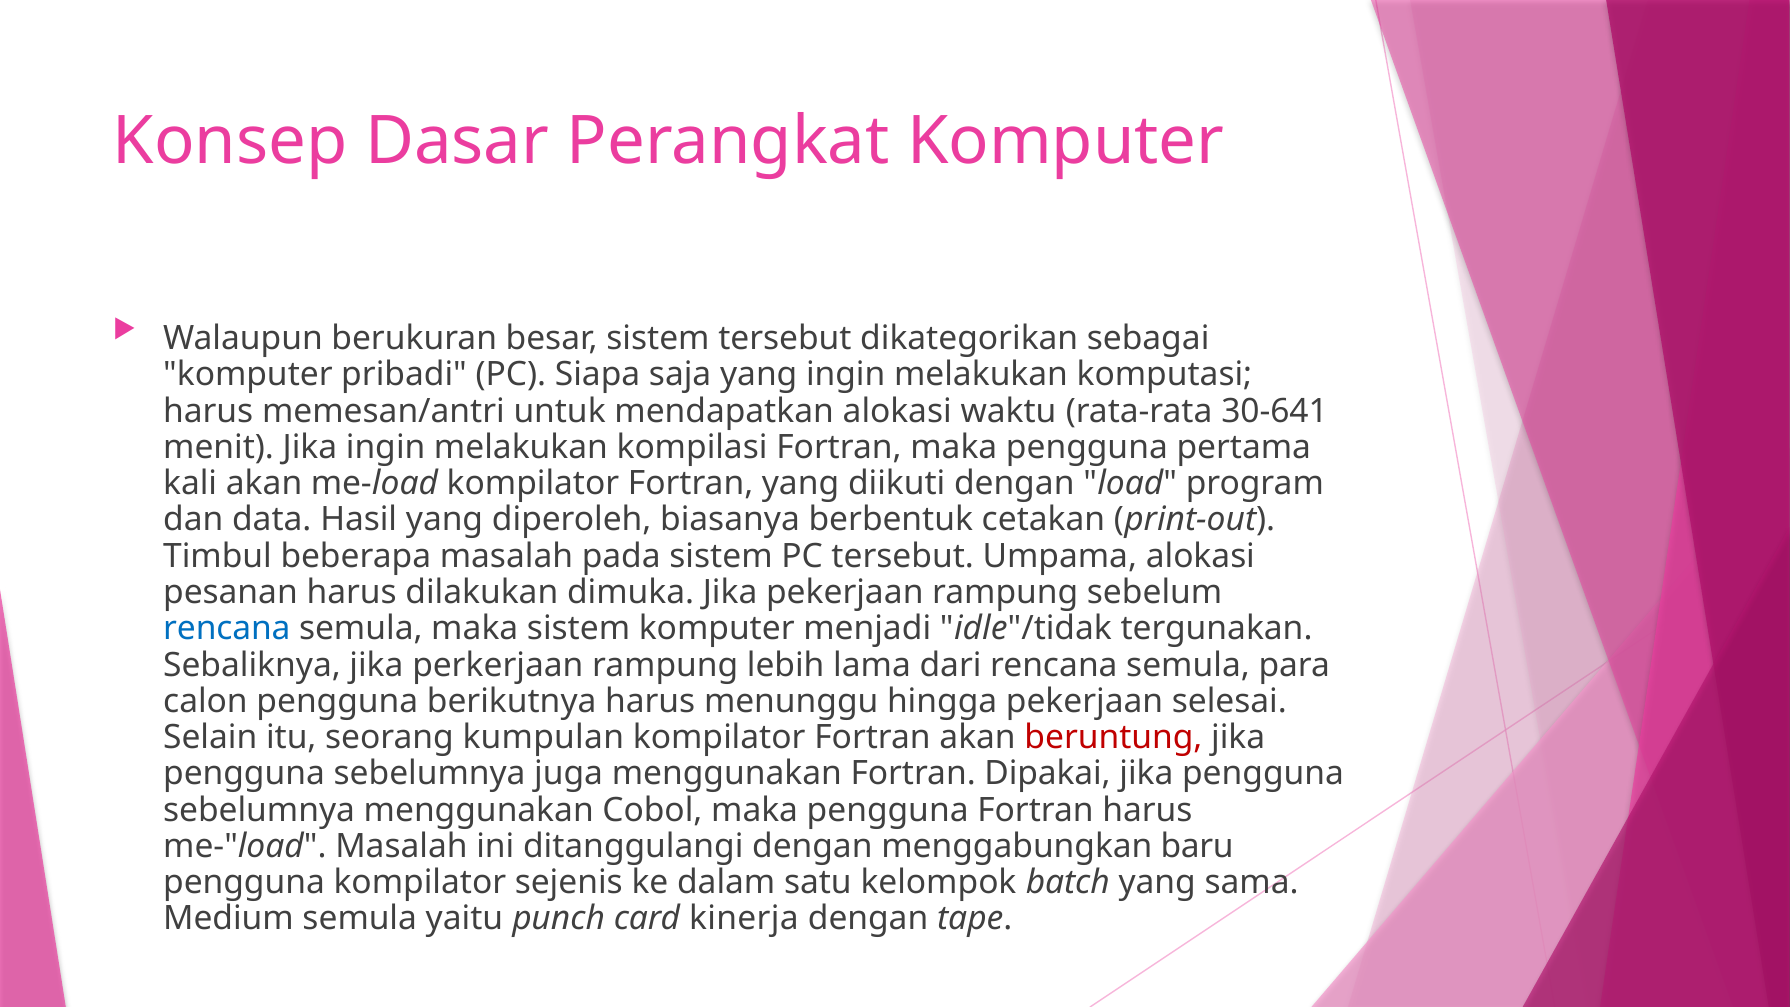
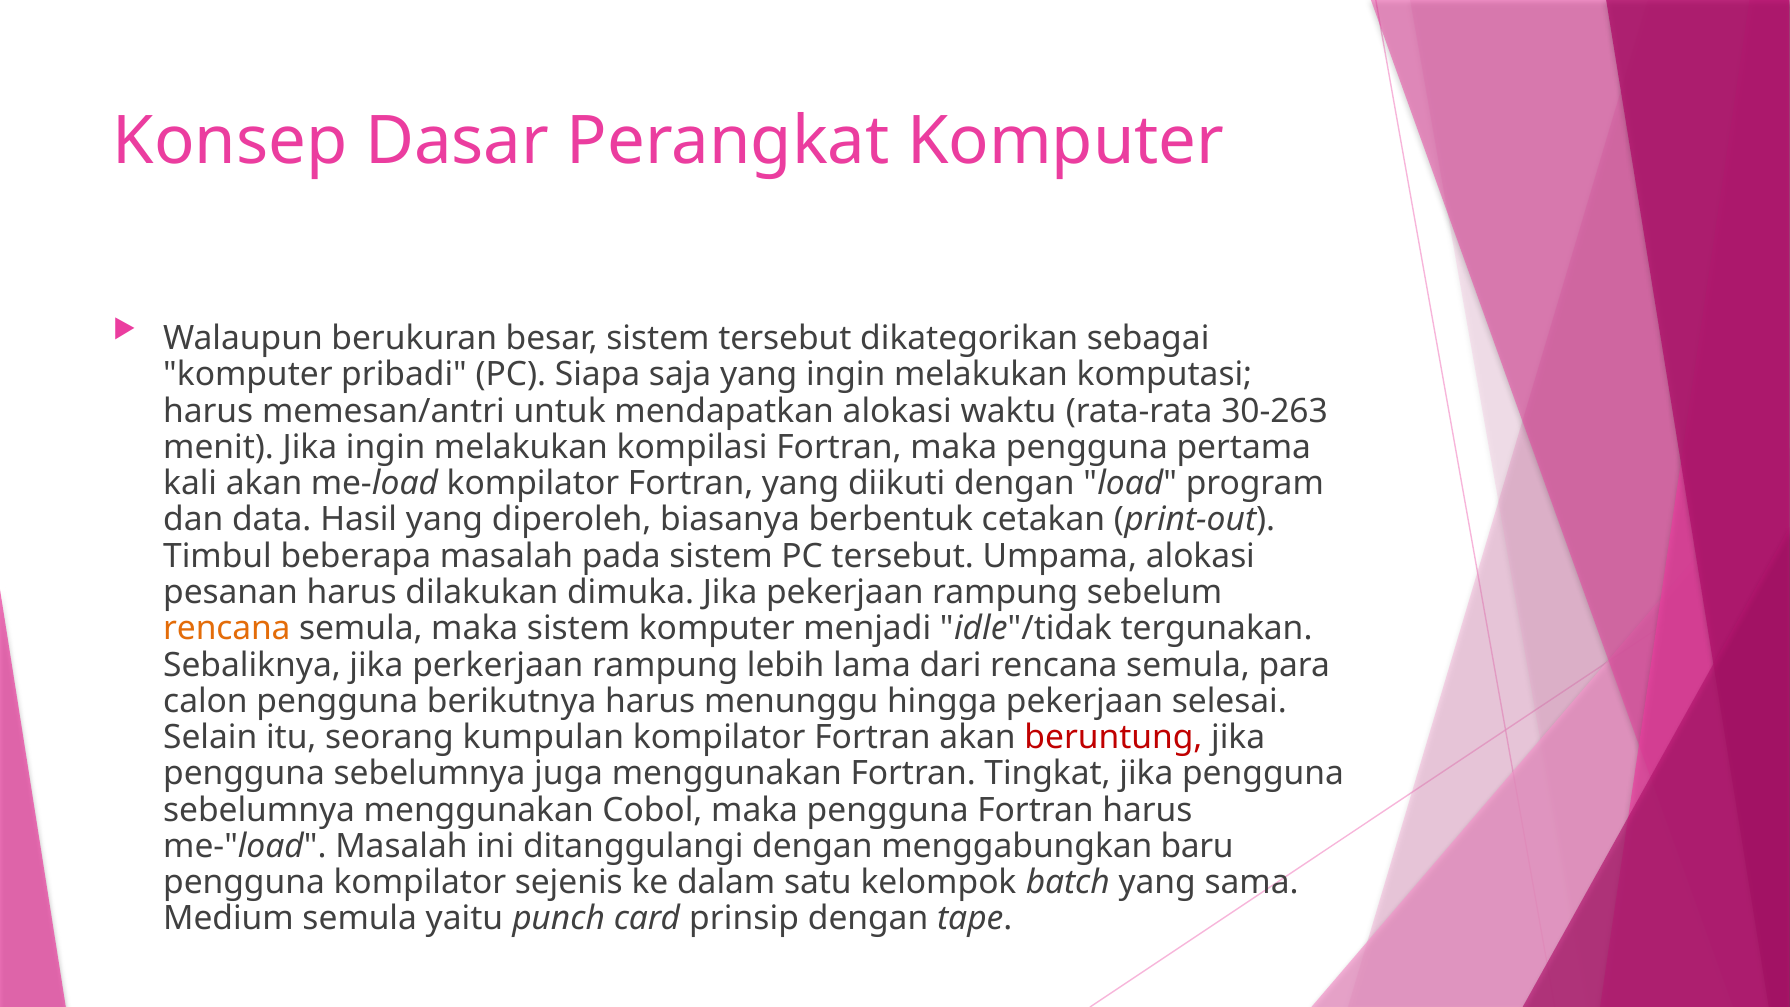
30-641: 30-641 -> 30-263 (1275, 411)
rencana colour: blue -> orange (227, 629)
Dipakai: Dipakai -> Tingkat (1048, 774)
kinerja: kinerja -> prinsip (744, 919)
